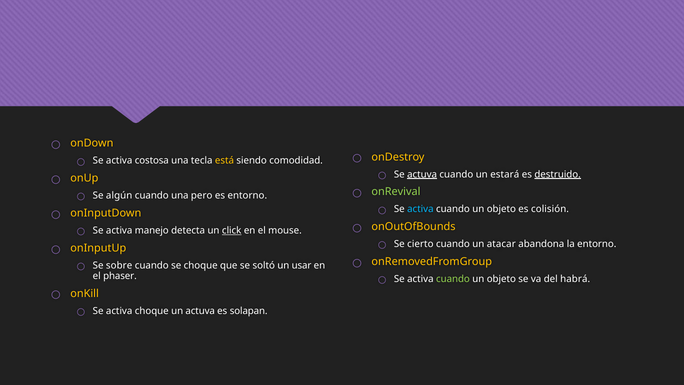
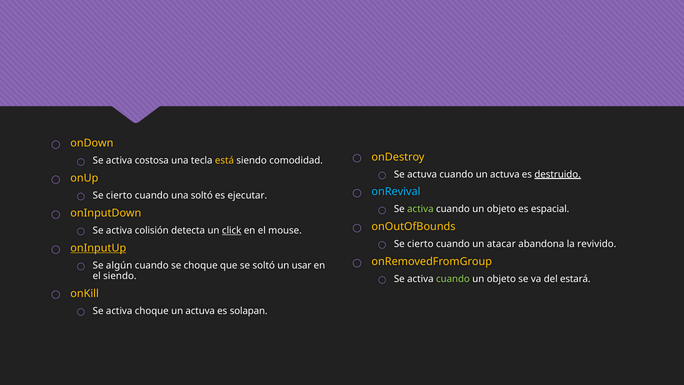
actuva underline: present -> none (422, 174)
cuando un estará: estará -> actuva (505, 174)
onRevival colour: light green -> light blue (396, 192)
algún: algún -> cierto (119, 196)
una pero: pero -> soltó (202, 196)
es entorno: entorno -> ejecutar (247, 196)
activa colour: light blue -> light green (420, 209)
colisión: colisión -> espacial (550, 209)
manejo: manejo -> colisión (152, 230)
la entorno: entorno -> revivido (597, 244)
onInputUp underline: none -> present (98, 248)
sobre: sobre -> algún (119, 265)
el phaser: phaser -> siendo (120, 276)
habrá: habrá -> estará (575, 279)
